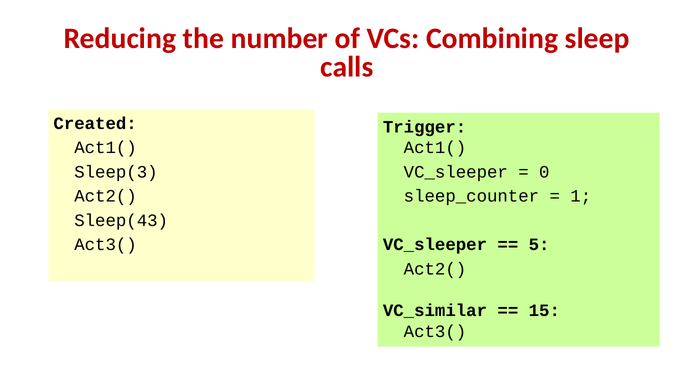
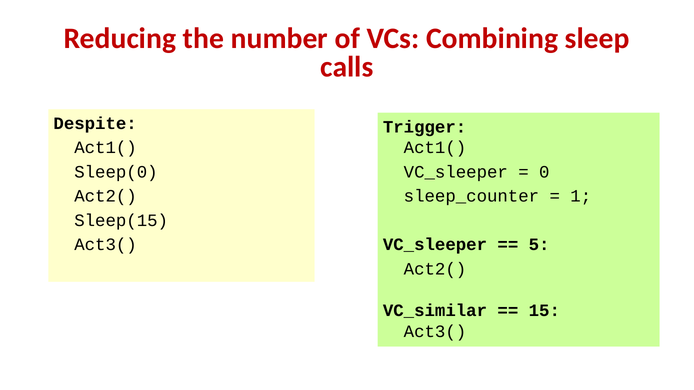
Created: Created -> Despite (95, 124)
Sleep(3: Sleep(3 -> Sleep(0 (116, 172)
Sleep(43: Sleep(43 -> Sleep(15 (121, 221)
